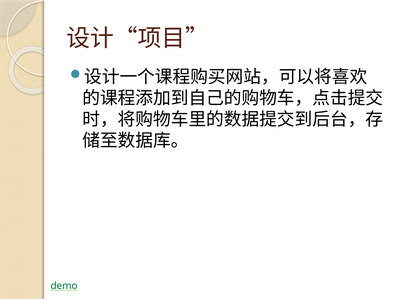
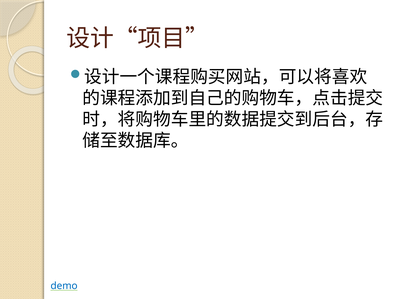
demo colour: green -> blue (64, 285)
